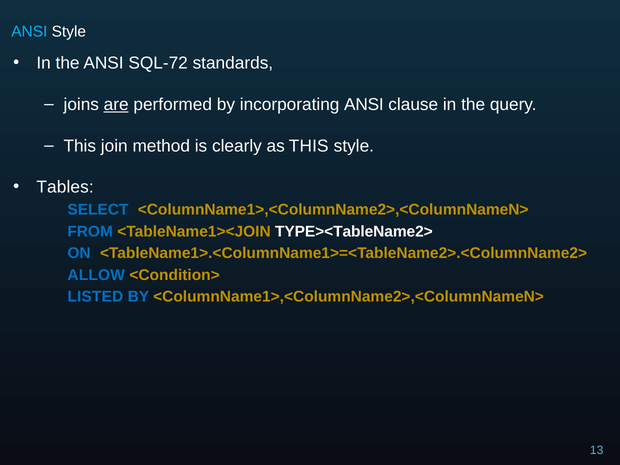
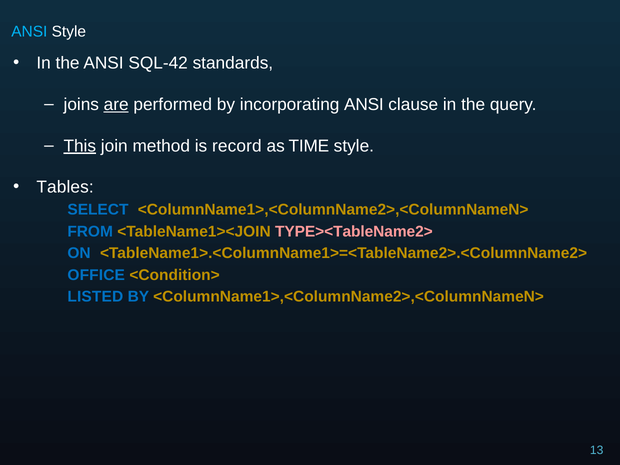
SQL-72: SQL-72 -> SQL-42 (158, 63)
This underline: none -> present (80, 146)
clearly: clearly -> record (237, 146)
as THIS: THIS -> TIME (309, 146)
TYPE><TableName2> colour: white -> pink (354, 232)
ALLOW: ALLOW -> OFFICE (96, 275)
